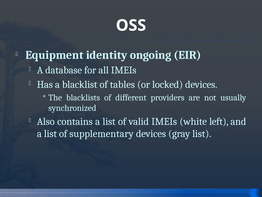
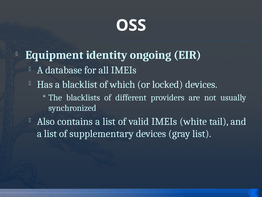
tables: tables -> which (122, 84)
left: left -> tail (219, 121)
